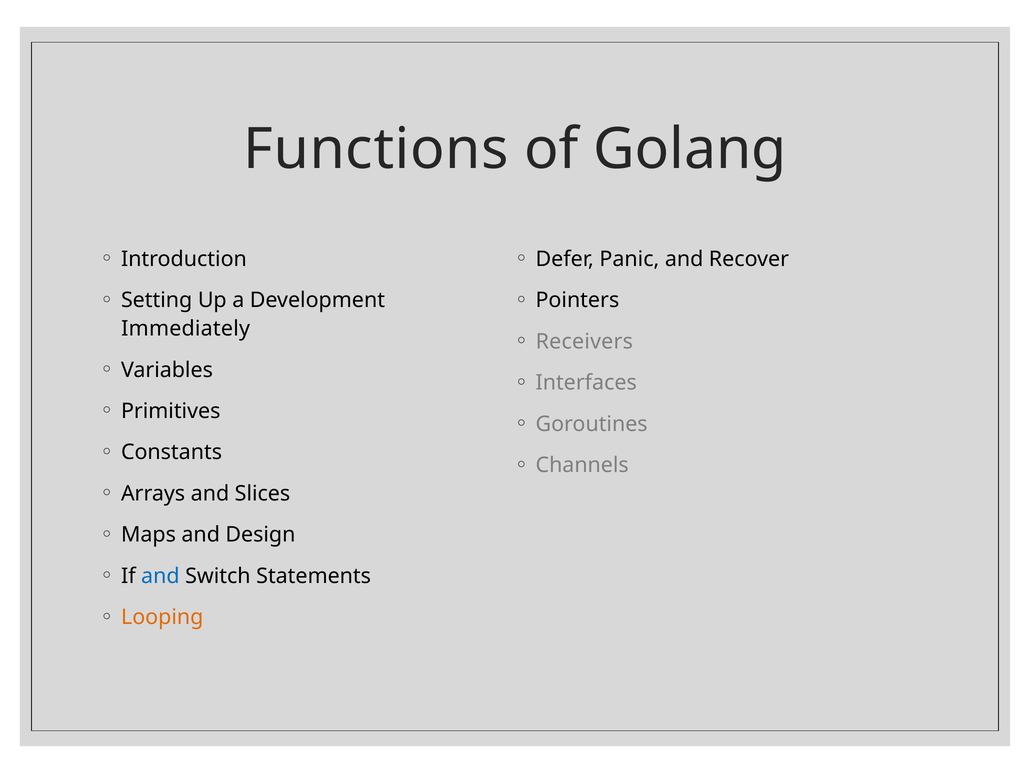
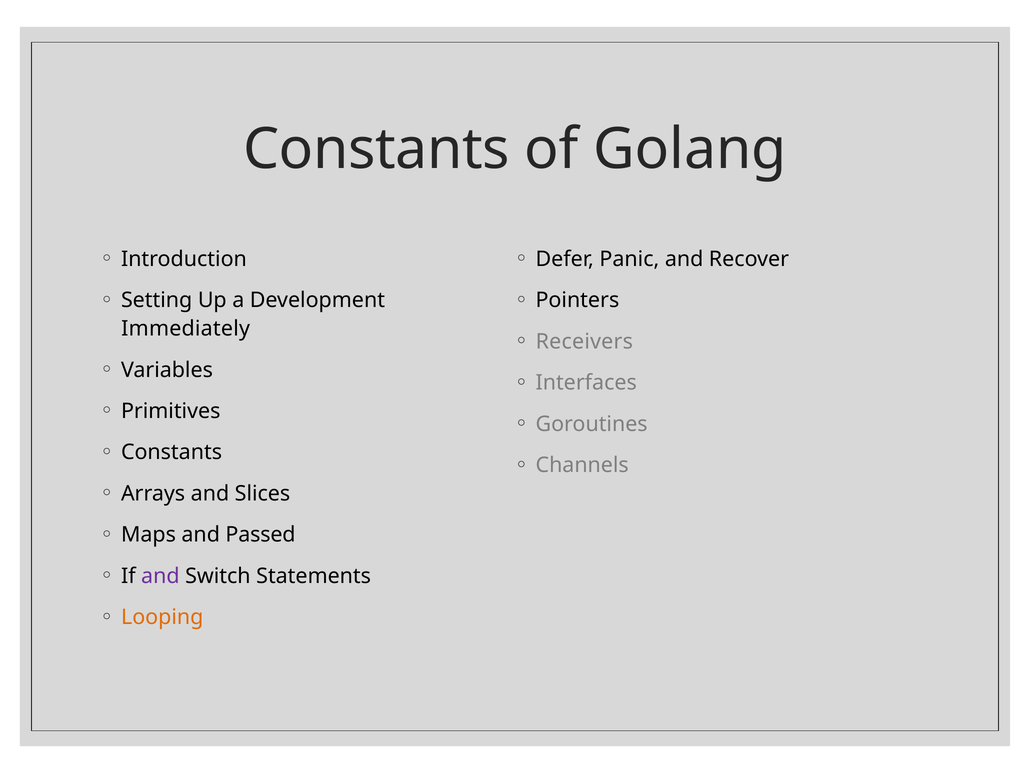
Functions: Functions -> Constants (376, 149)
Design: Design -> Passed (260, 534)
and colour: blue -> purple (160, 576)
